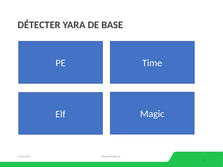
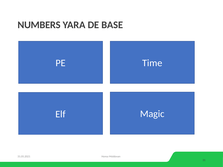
DÉTECTER: DÉTECTER -> NUMBERS (39, 25)
